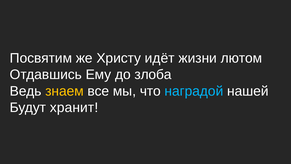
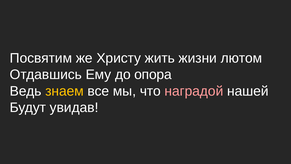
идёт: идёт -> жить (160, 58)
злоба: злоба -> опора (153, 74)
наградой colour: light blue -> pink (194, 91)
хранит: хранит -> увидав (74, 107)
